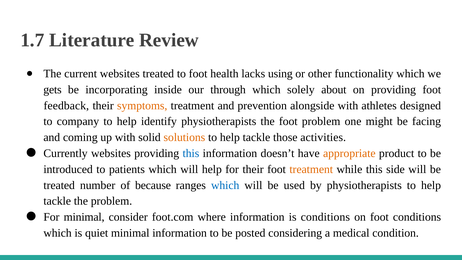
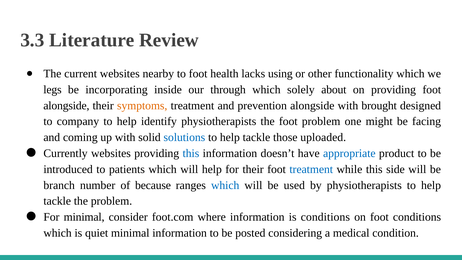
1.7: 1.7 -> 3.3 (32, 40)
websites treated: treated -> nearby (158, 74)
gets: gets -> legs (52, 90)
feedback: feedback -> alongside (66, 105)
athletes: athletes -> brought (379, 105)
solutions colour: orange -> blue (184, 137)
activities: activities -> uploaded (323, 137)
appropriate colour: orange -> blue (349, 153)
treatment colour: orange -> blue (311, 169)
treated: treated -> branch (59, 185)
